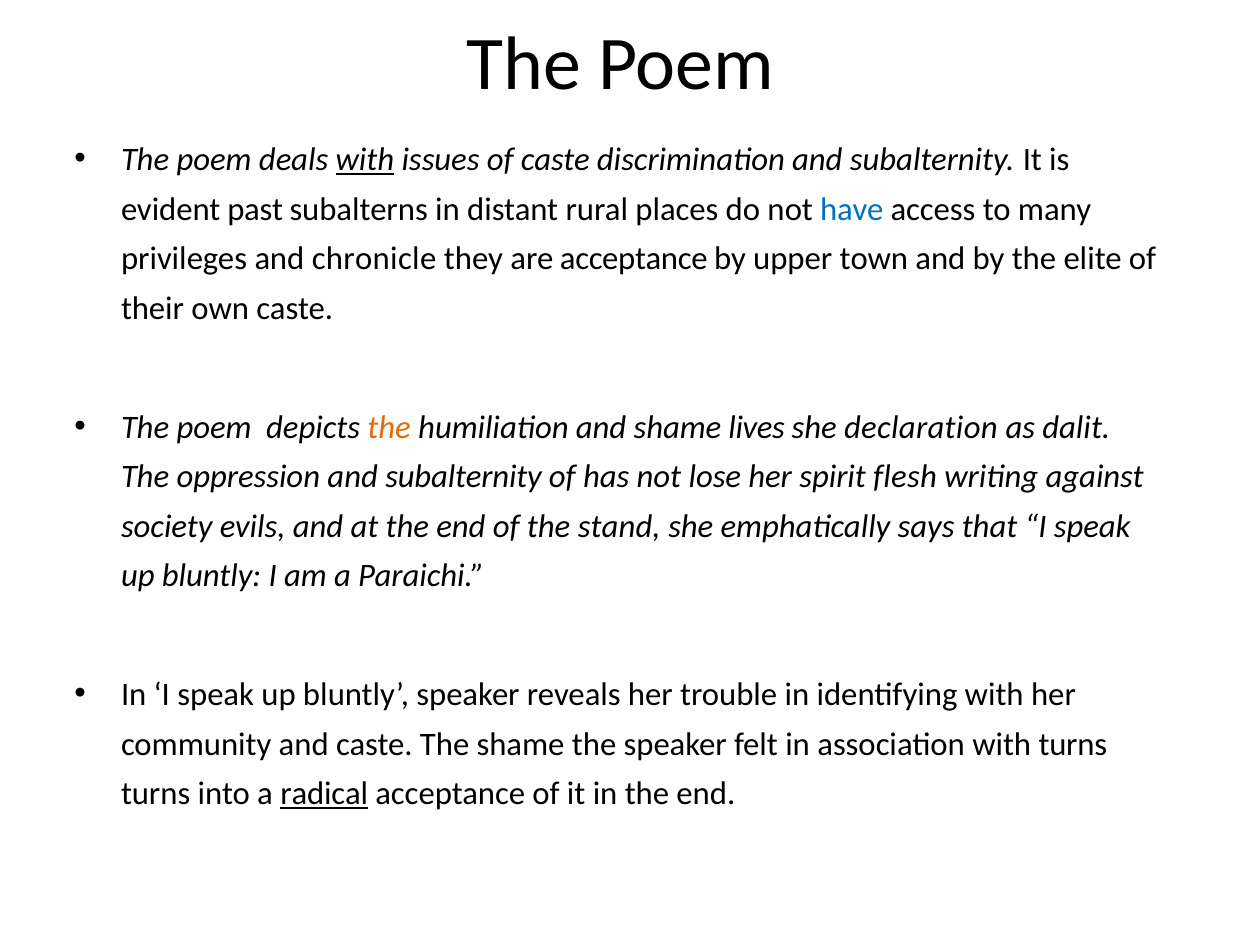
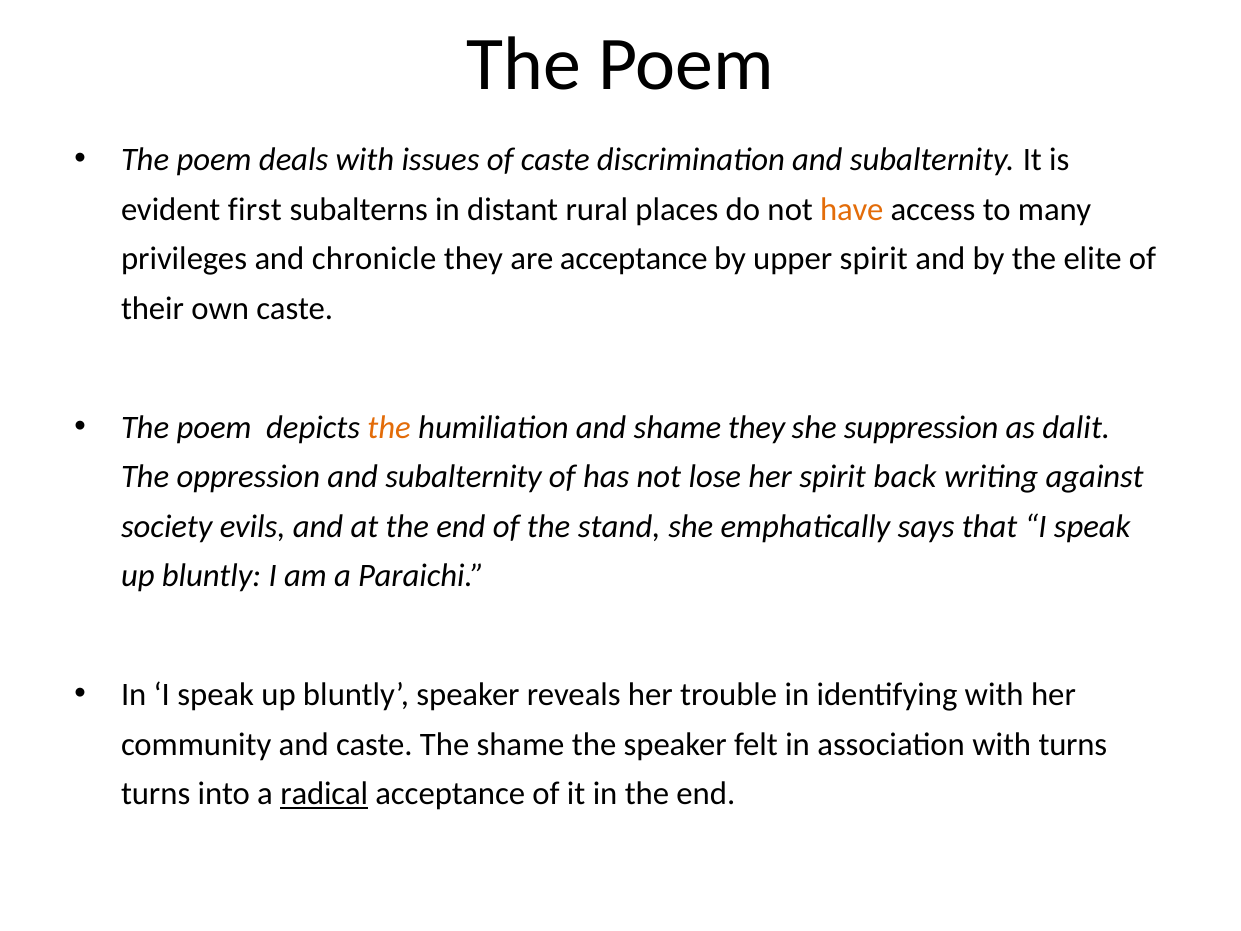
with underline: present -> none (365, 160)
past: past -> first (255, 209)
have colour: blue -> orange (852, 209)
upper town: town -> spirit (874, 259)
shame lives: lives -> they (757, 427)
declaration: declaration -> suppression (921, 427)
flesh: flesh -> back (905, 477)
